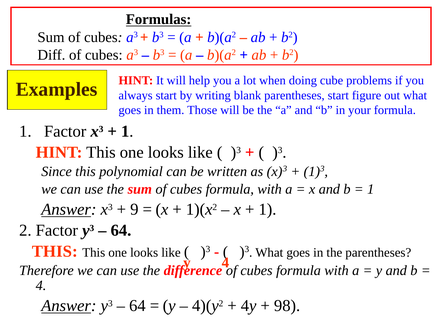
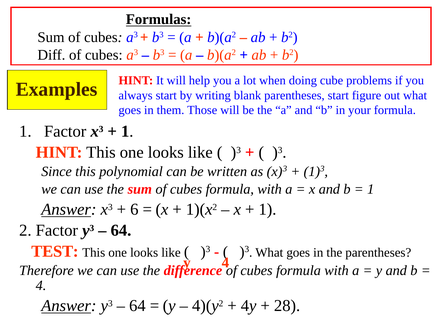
9: 9 -> 6 (134, 209)
THIS: THIS -> TEST (55, 251)
98: 98 -> 28 (287, 305)
